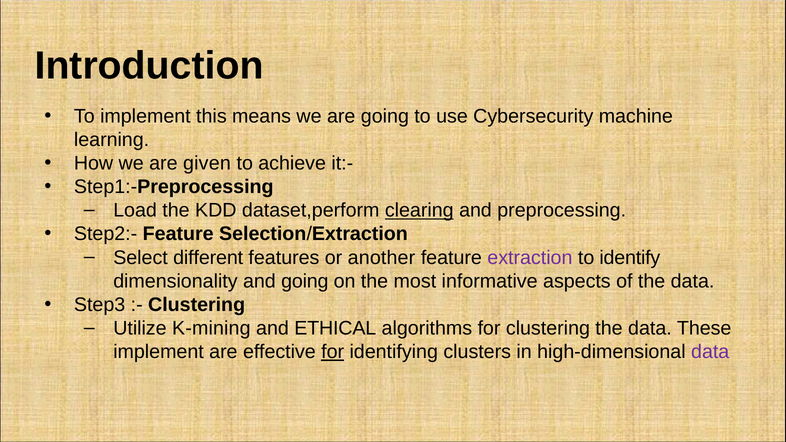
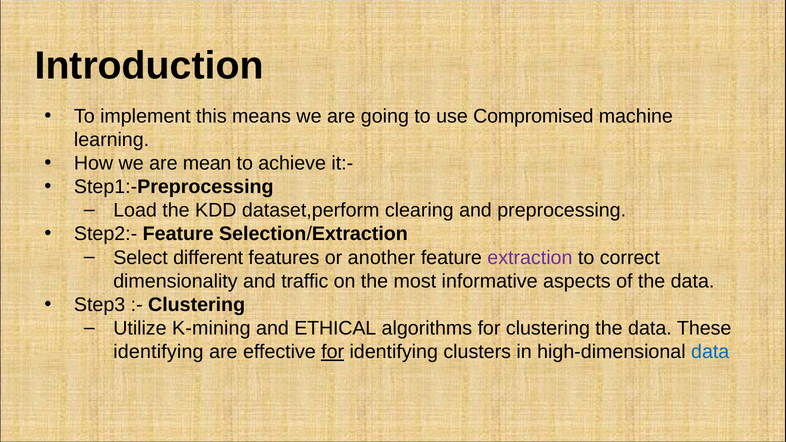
Cybersecurity: Cybersecurity -> Compromised (533, 116)
given: given -> mean (207, 163)
clearing underline: present -> none (419, 210)
identify: identify -> correct (630, 258)
and going: going -> traffic (305, 281)
implement: implement -> identifying (158, 352)
data colour: purple -> blue (710, 352)
